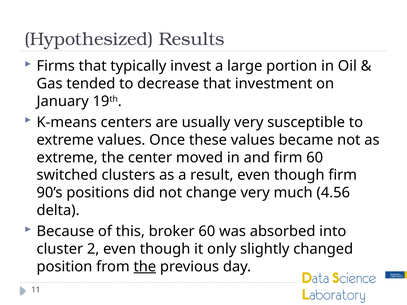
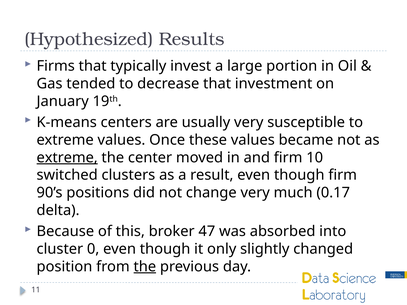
extreme underline: none -> present (67, 158)
firm 60: 60 -> 10 (315, 158)
4.56: 4.56 -> 0.17 (333, 193)
broker 60: 60 -> 47 (207, 232)
2: 2 -> 0 (93, 249)
